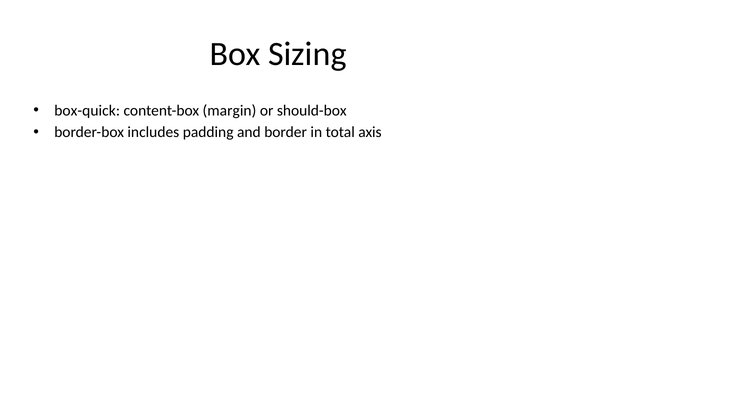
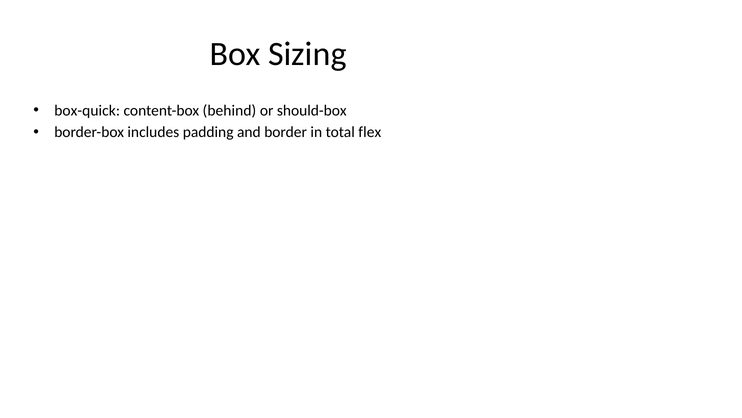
margin: margin -> behind (229, 111)
axis: axis -> flex (370, 132)
